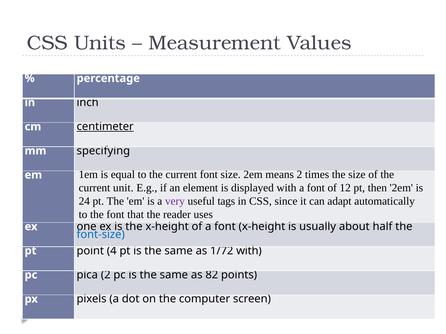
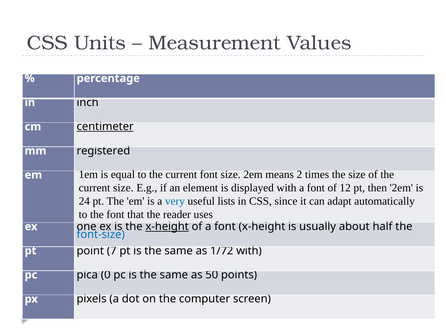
specifying: specifying -> registered (103, 151)
current unit: unit -> size (123, 188)
very colour: purple -> blue (175, 202)
tags: tags -> lists (226, 202)
x-height underline: none -> present (167, 227)
4: 4 -> 7 (112, 251)
pica 2: 2 -> 0 (106, 275)
82: 82 -> 50 (212, 275)
